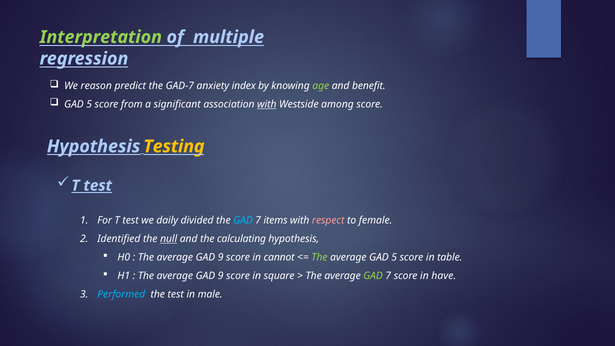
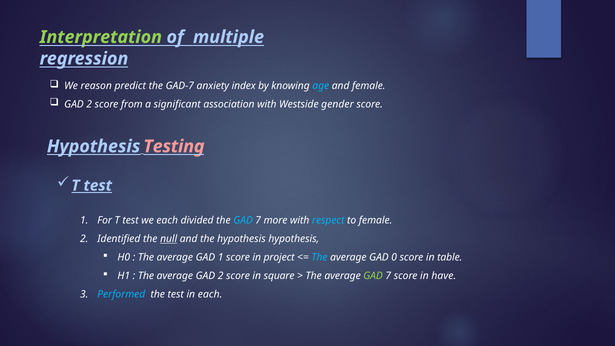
age colour: light green -> light blue (321, 86)
and benefit: benefit -> female (369, 86)
5: 5 -> 2 (89, 104)
with underline: present -> none (267, 104)
among: among -> gender (337, 104)
Testing colour: yellow -> pink (174, 146)
we daily: daily -> each (167, 221)
items: items -> more (276, 221)
respect colour: pink -> light blue (328, 221)
the calculating: calculating -> hypothesis (241, 239)
9: 9 -> 1 (221, 257)
cannot: cannot -> project (279, 257)
The colour: light green -> light blue (320, 257)
average GAD 5: 5 -> 0 (394, 257)
9: 9 -> 2 (221, 276)
in male: male -> each (210, 294)
